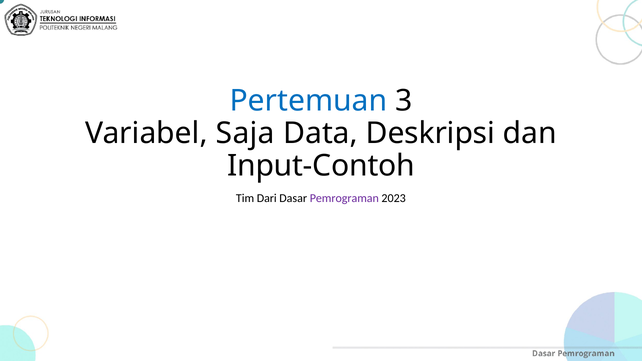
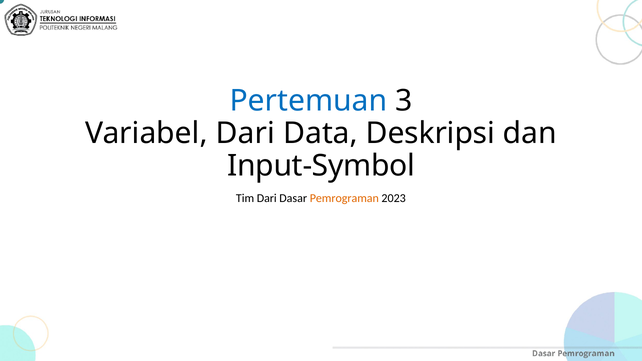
Variabel Saja: Saja -> Dari (245, 133)
Input-Contoh: Input-Contoh -> Input-Symbol (321, 166)
Pemrograman colour: purple -> orange (344, 199)
